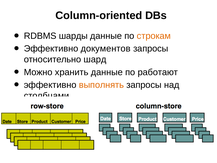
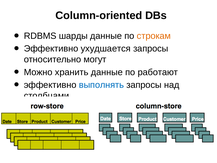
документов: документов -> ухудшается (106, 49)
шард: шард -> могут (95, 59)
выполнять colour: orange -> blue (101, 85)
